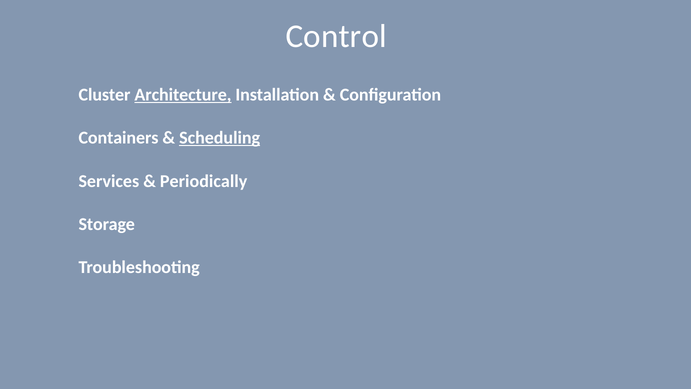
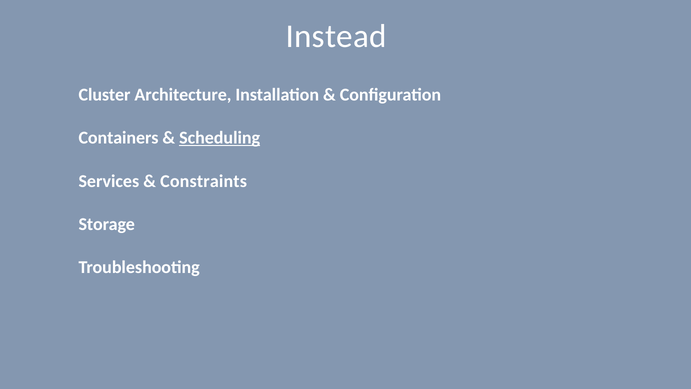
Control: Control -> Instead (336, 36)
Architecture underline: present -> none (183, 95)
Periodically: Periodically -> Constraints (204, 181)
